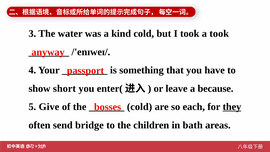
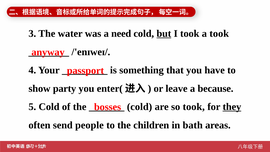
kind: kind -> need (121, 34)
but underline: none -> present (164, 34)
short: short -> party (65, 88)
5 Give: Give -> Cold (49, 107)
so each: each -> took (194, 107)
bridge: bridge -> people (89, 125)
